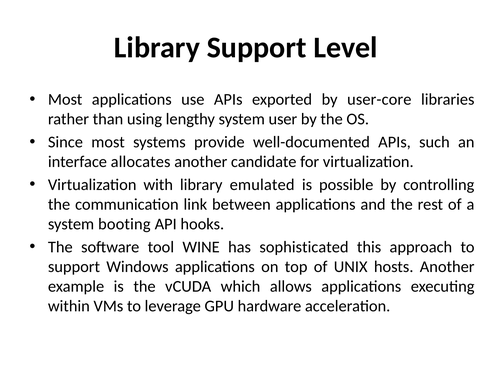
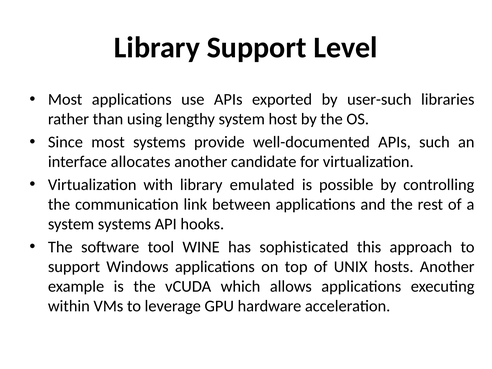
user-core: user-core -> user-such (379, 100)
user: user -> host (283, 119)
system booting: booting -> systems (124, 224)
